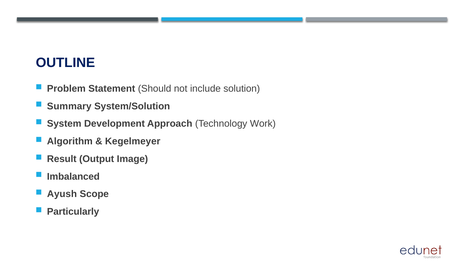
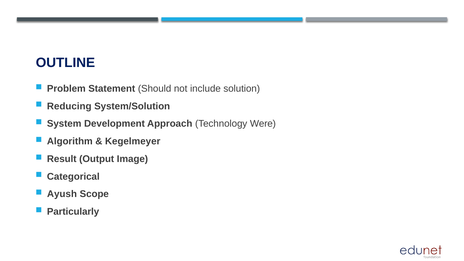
Summary: Summary -> Reducing (69, 106)
Work: Work -> Were (263, 124)
Imbalanced: Imbalanced -> Categorical (73, 177)
